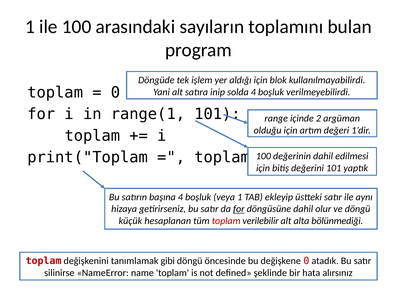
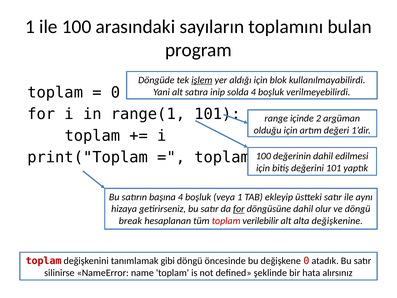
işlem underline: none -> present (202, 80)
küçük: küçük -> break (130, 221)
bölünmediği: bölünmediği -> değişkenine (337, 221)
